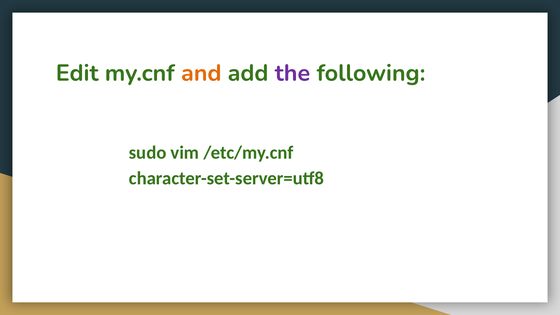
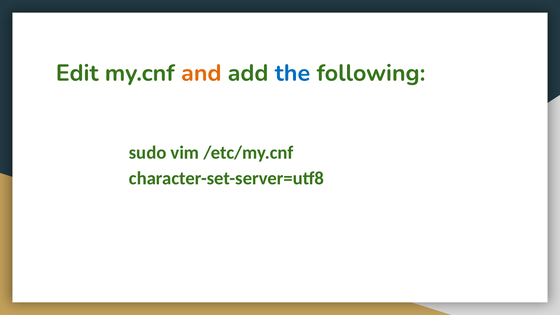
the colour: purple -> blue (292, 73)
